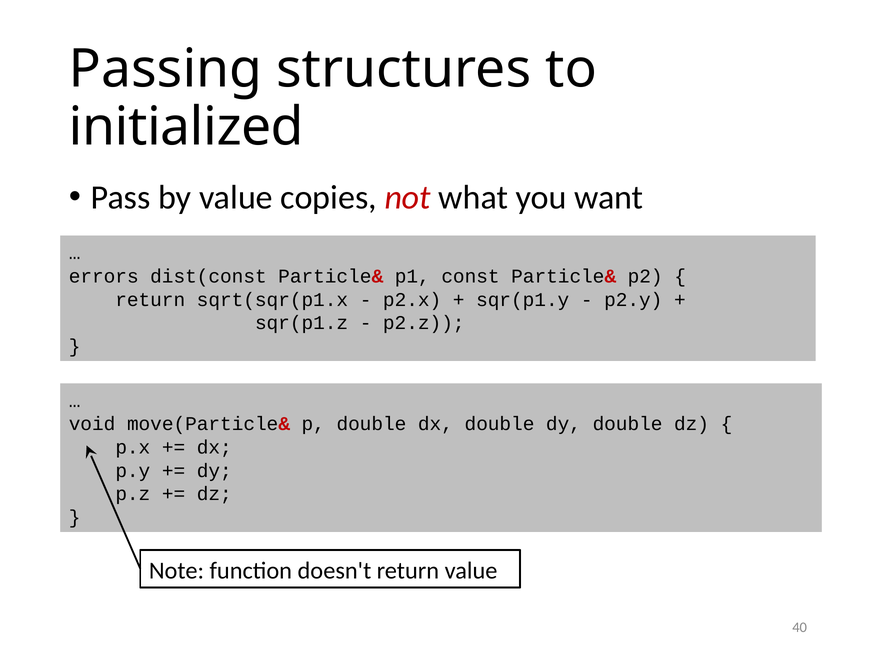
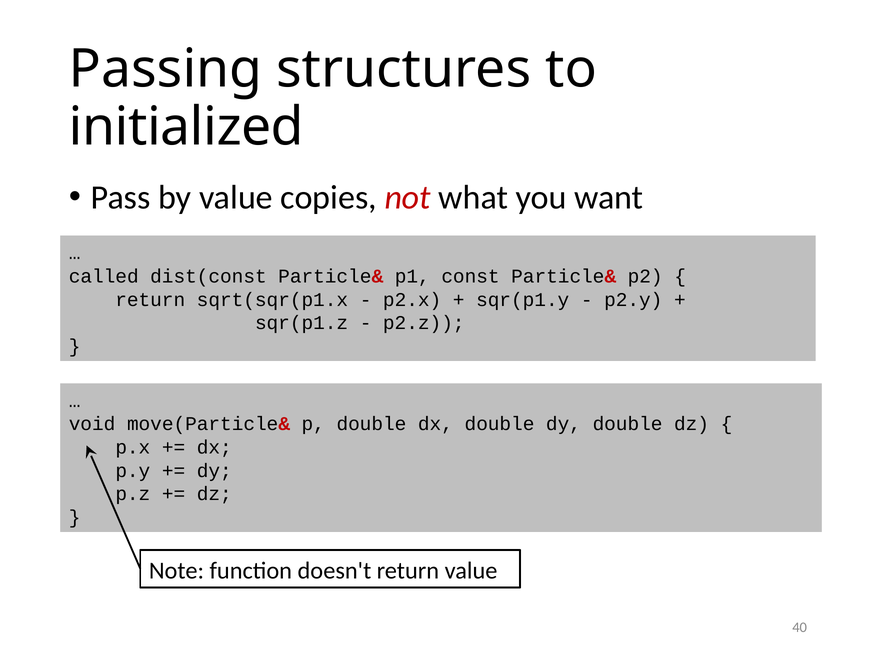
errors: errors -> called (104, 276)
